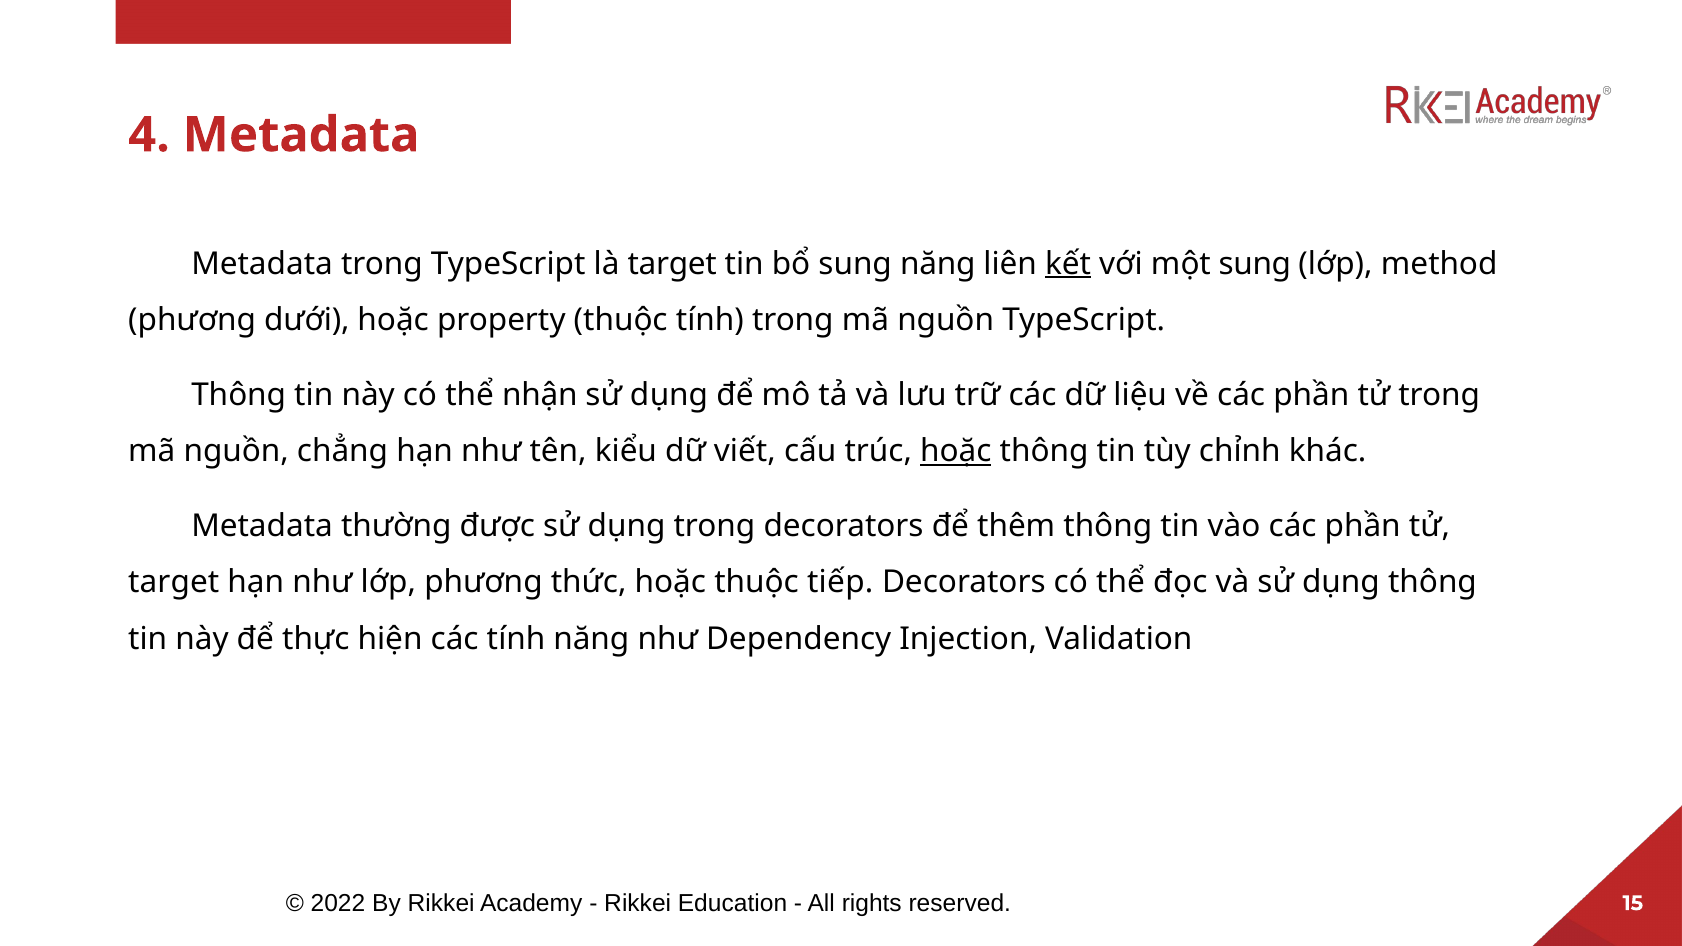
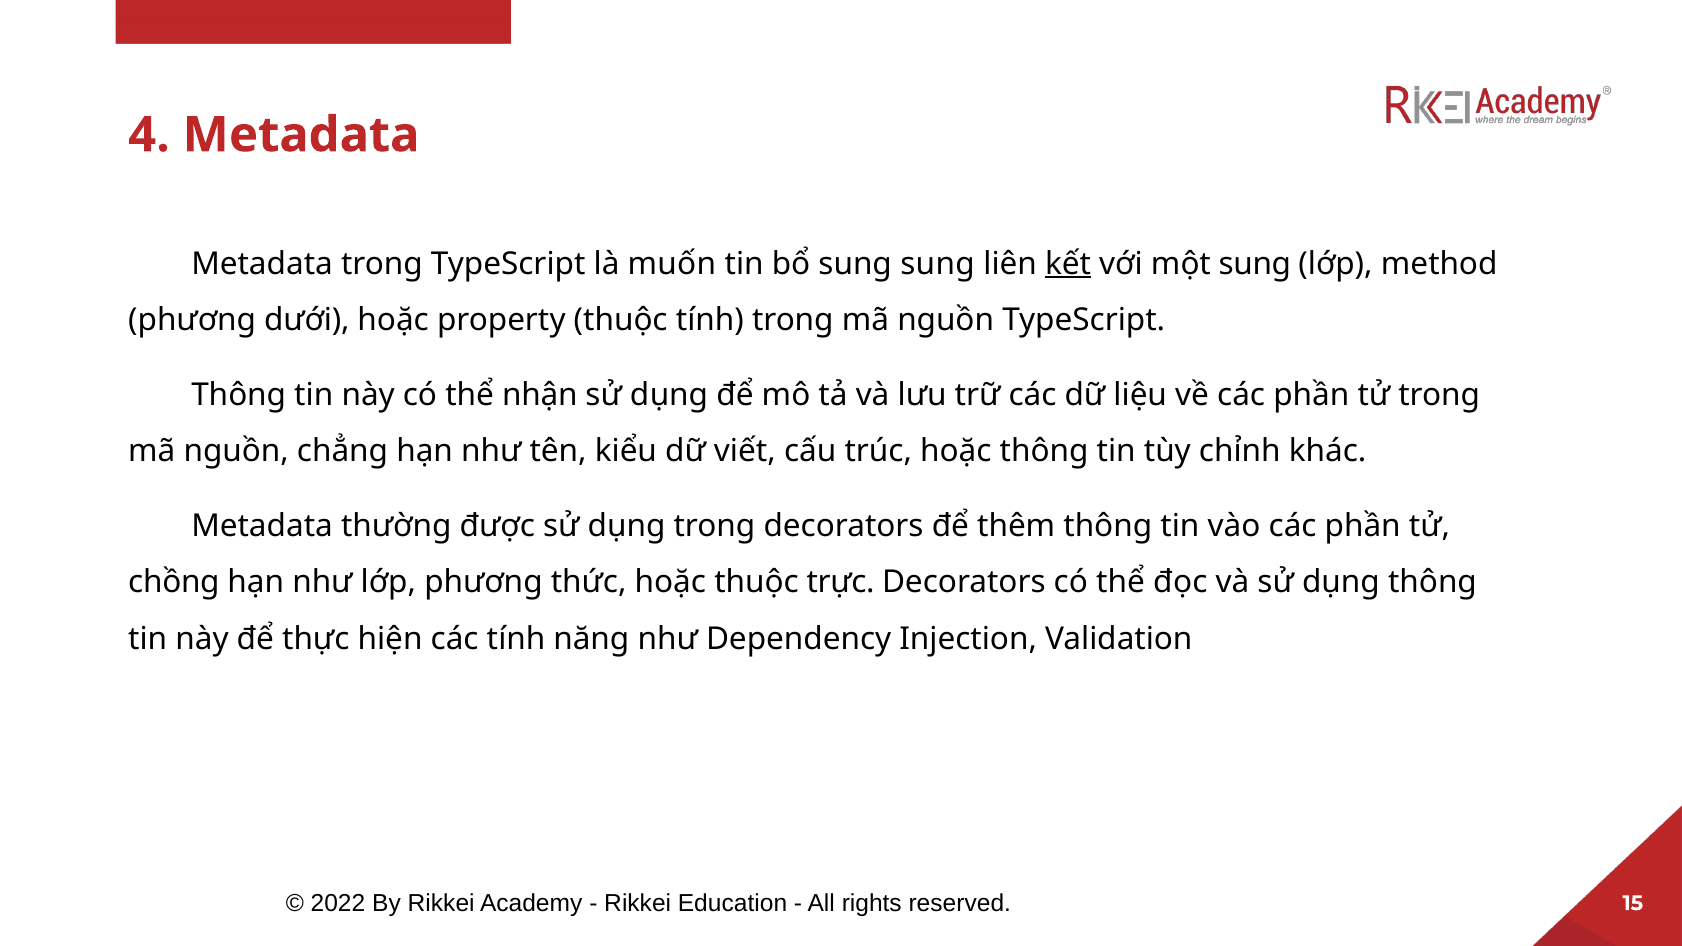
là target: target -> muốn (672, 264)
sung năng: năng -> sung (938, 264)
hoặc underline: present -> none (956, 452)
target: target -> chồng (174, 583)
tiếp: tiếp -> trực (841, 583)
